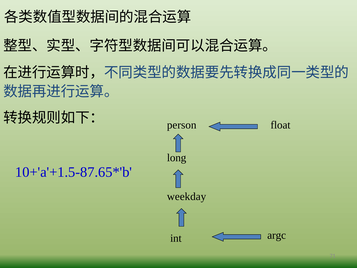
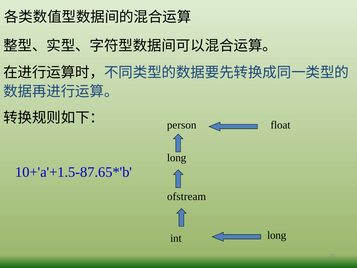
weekday: weekday -> ofstream (187, 196)
int argc: argc -> long (277, 235)
